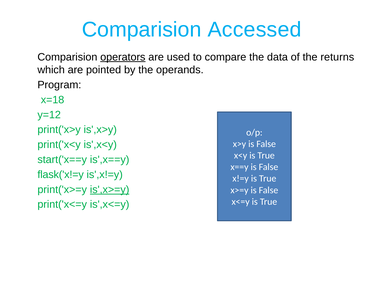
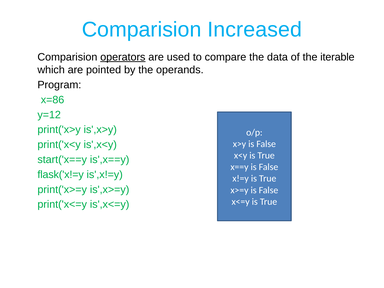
Accessed: Accessed -> Increased (255, 30)
returns: returns -> iterable (337, 57)
x=18: x=18 -> x=86 (53, 100)
is',x>=y underline: present -> none (110, 190)
